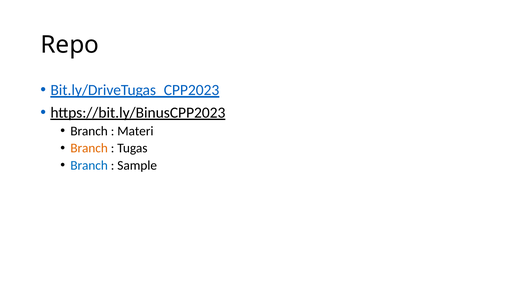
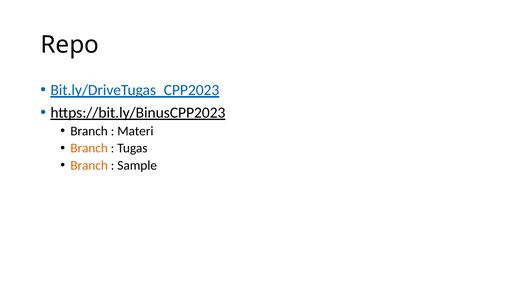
Branch colour: blue -> orange (89, 165)
